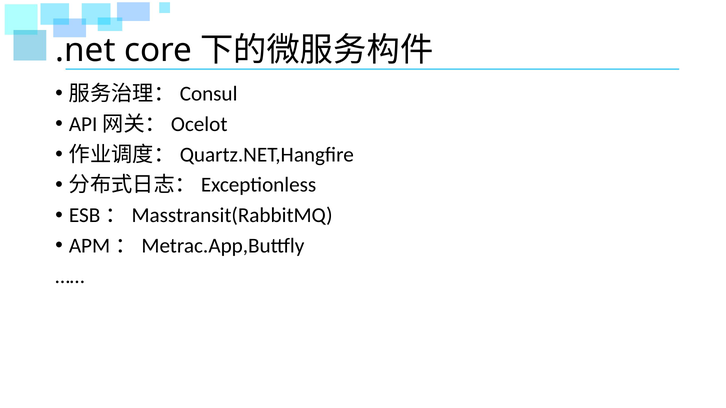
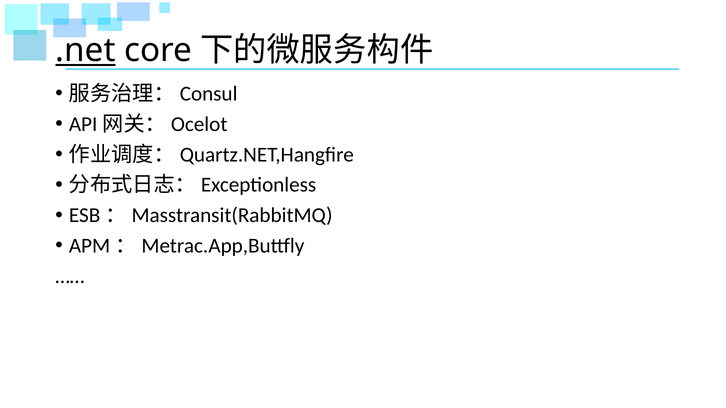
.net underline: none -> present (85, 51)
